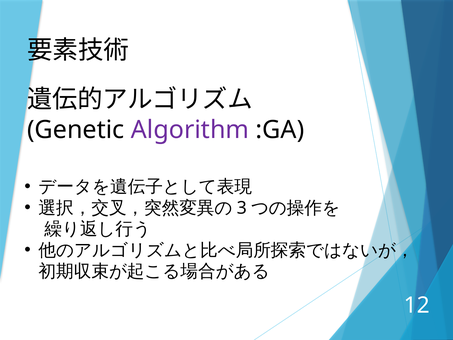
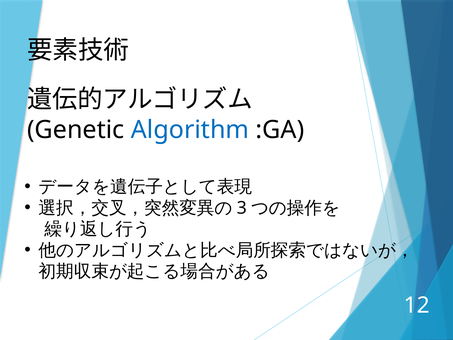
Algorithm colour: purple -> blue (190, 130)
